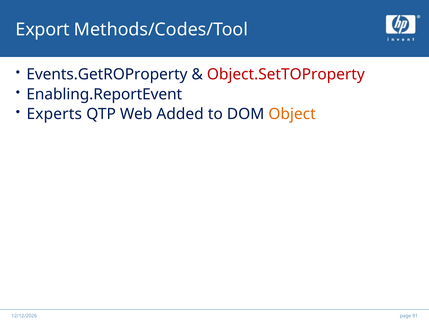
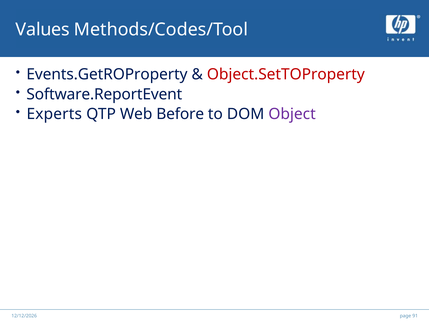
Export: Export -> Values (43, 30)
Enabling.ReportEvent: Enabling.ReportEvent -> Software.ReportEvent (104, 94)
Added: Added -> Before (180, 114)
Object colour: orange -> purple (292, 114)
